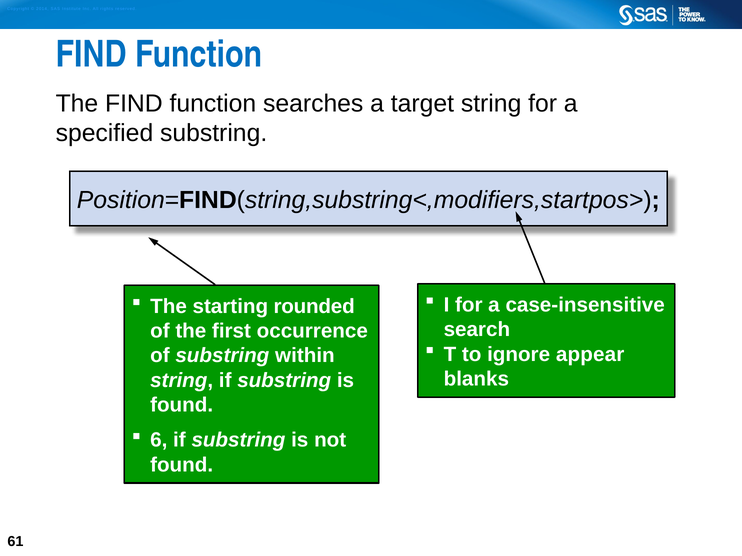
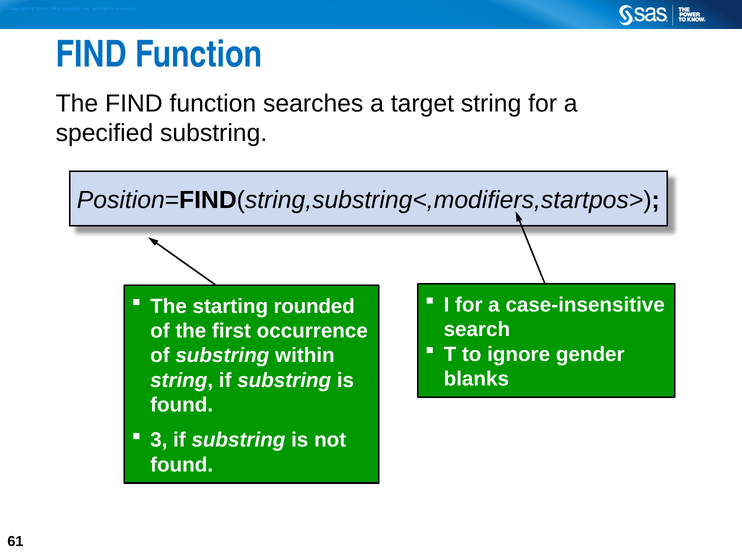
appear: appear -> gender (590, 355)
6: 6 -> 3 (159, 441)
